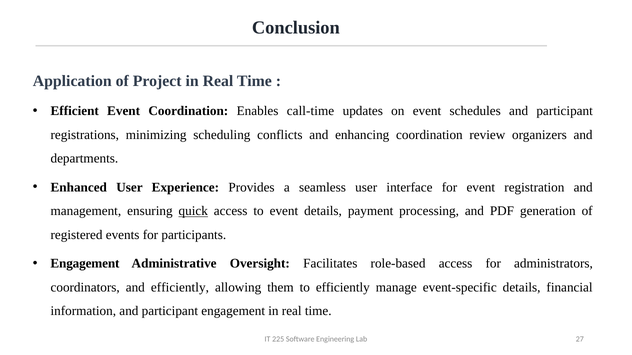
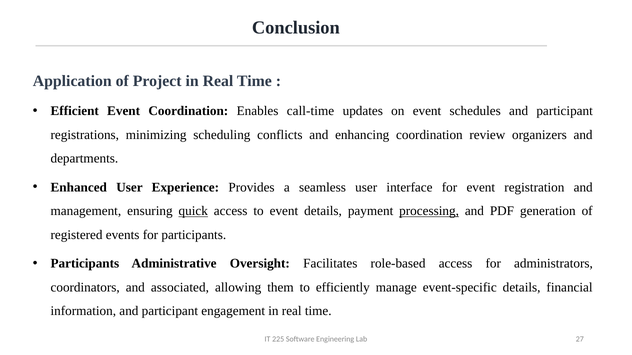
processing underline: none -> present (429, 211)
Engagement: Engagement -> Participants (85, 264)
and efficiently: efficiently -> associated (180, 288)
